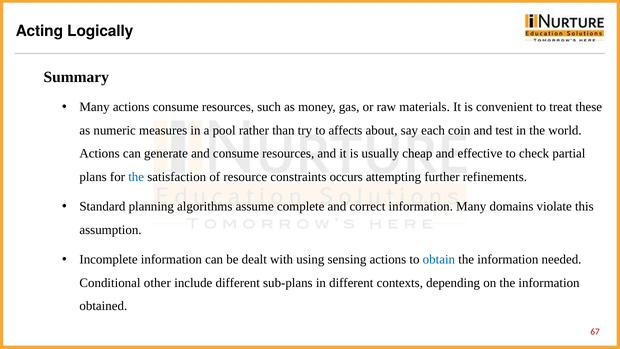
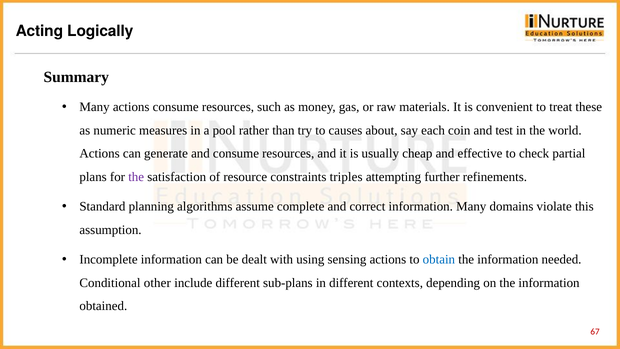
affects: affects -> causes (345, 130)
the colour: blue -> purple (136, 177)
occurs: occurs -> triples (346, 177)
